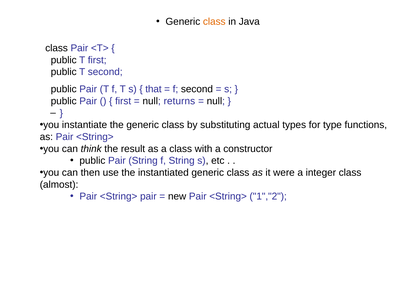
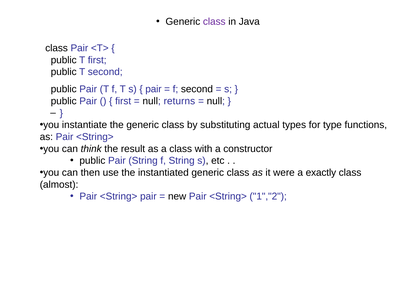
class colour: orange -> purple (214, 22)
that: that -> pair (153, 89)
integer: integer -> exactly (321, 172)
